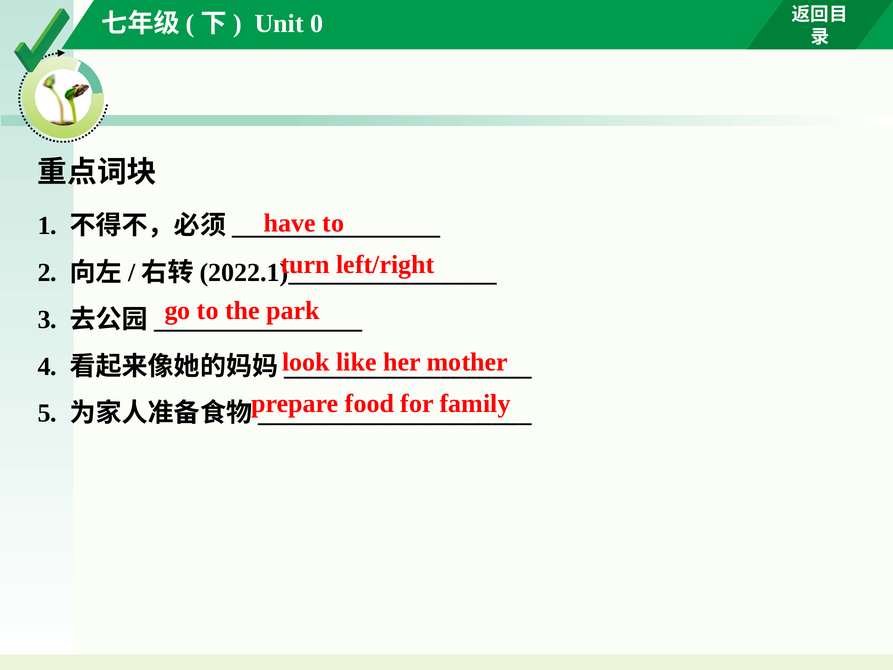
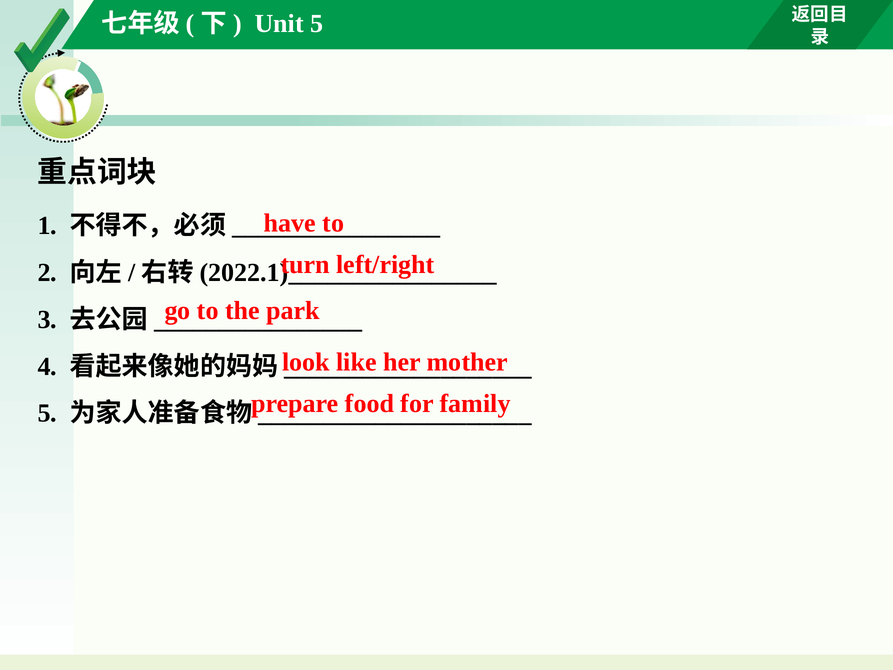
0: 0 -> 5 (317, 24)
